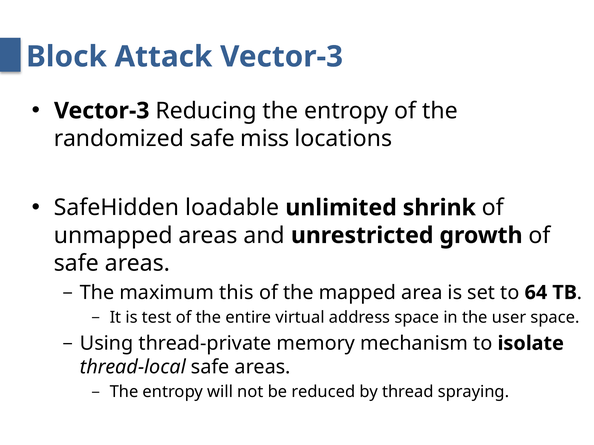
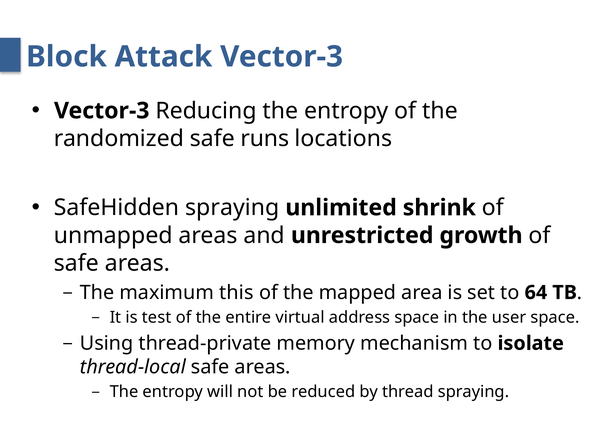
miss: miss -> runs (265, 139)
SafeHidden loadable: loadable -> spraying (232, 208)
